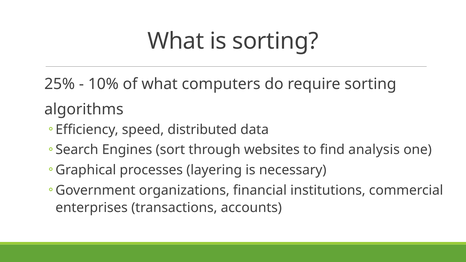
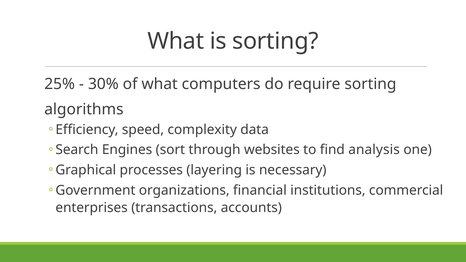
10%: 10% -> 30% (103, 84)
distributed: distributed -> complexity (202, 130)
